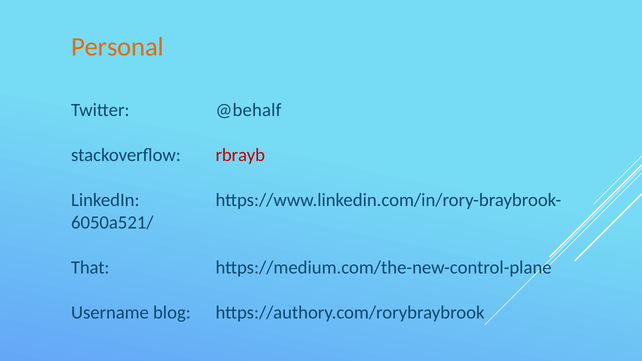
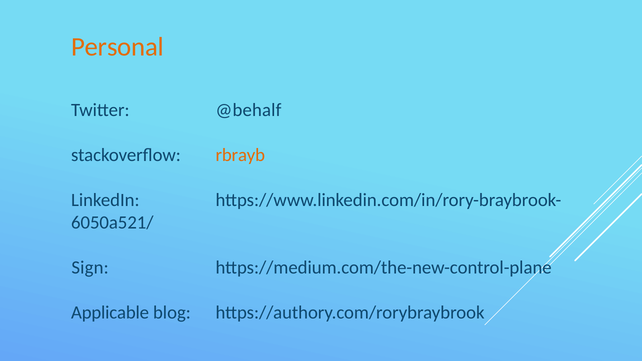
rbrayb colour: red -> orange (240, 155)
That: That -> Sign (90, 268)
Username: Username -> Applicable (110, 313)
